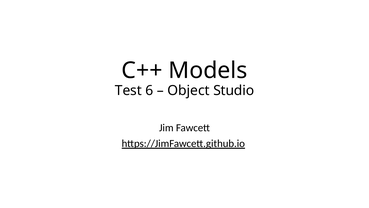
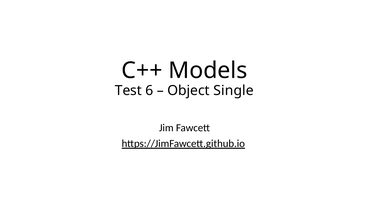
Studio: Studio -> Single (234, 90)
